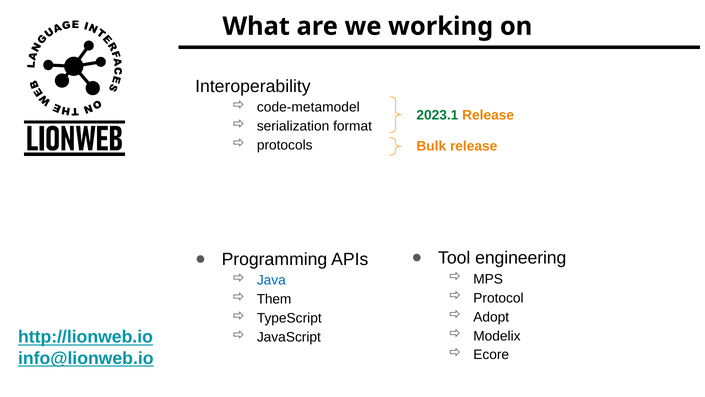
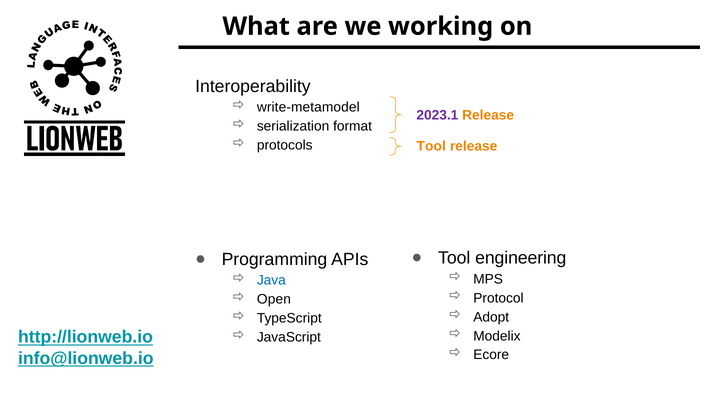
code-metamodel: code-metamodel -> write-metamodel (308, 107)
2023.1 colour: green -> purple (437, 115)
Bulk: Bulk -> Tool (431, 146)
Them: Them -> Open (274, 299)
